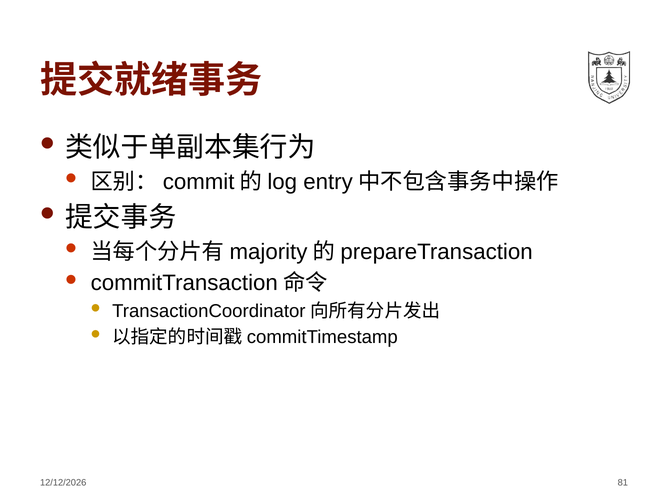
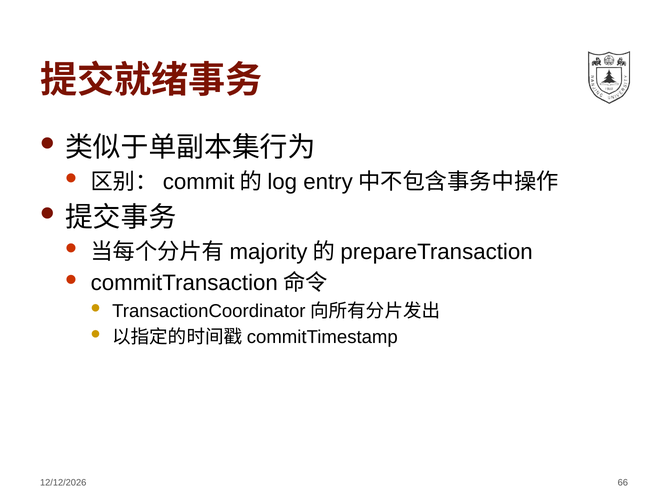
81: 81 -> 66 (623, 482)
